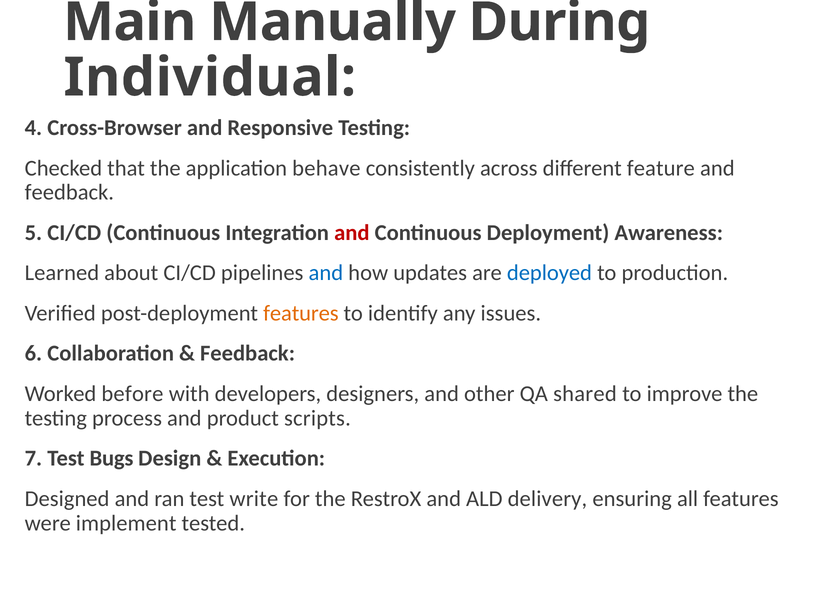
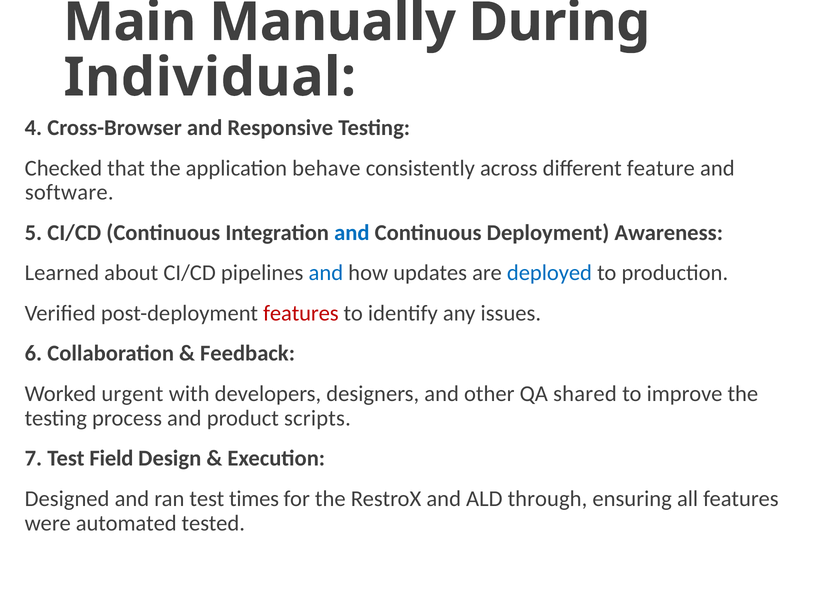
feedback: feedback -> software (69, 192)
and colour: red -> blue (352, 233)
features colour: orange -> red (301, 313)
before: before -> urgent (132, 394)
Bugs: Bugs -> Field (111, 458)
write: write -> times (254, 498)
delivery: delivery -> through (547, 498)
implement: implement -> automated (126, 523)
